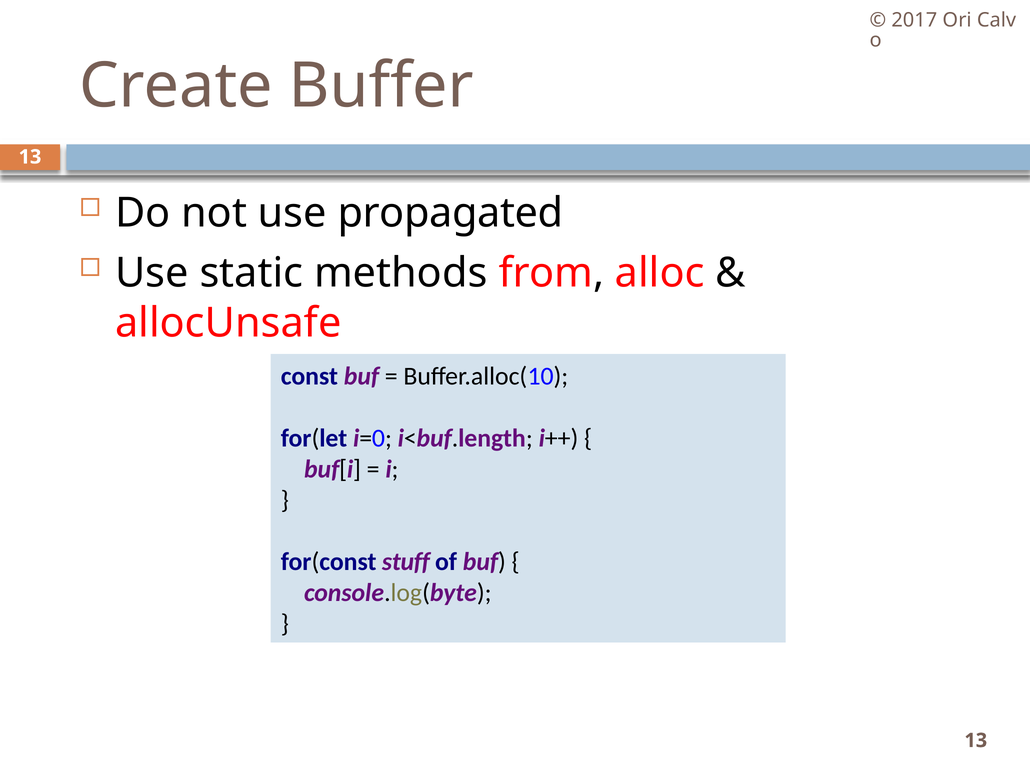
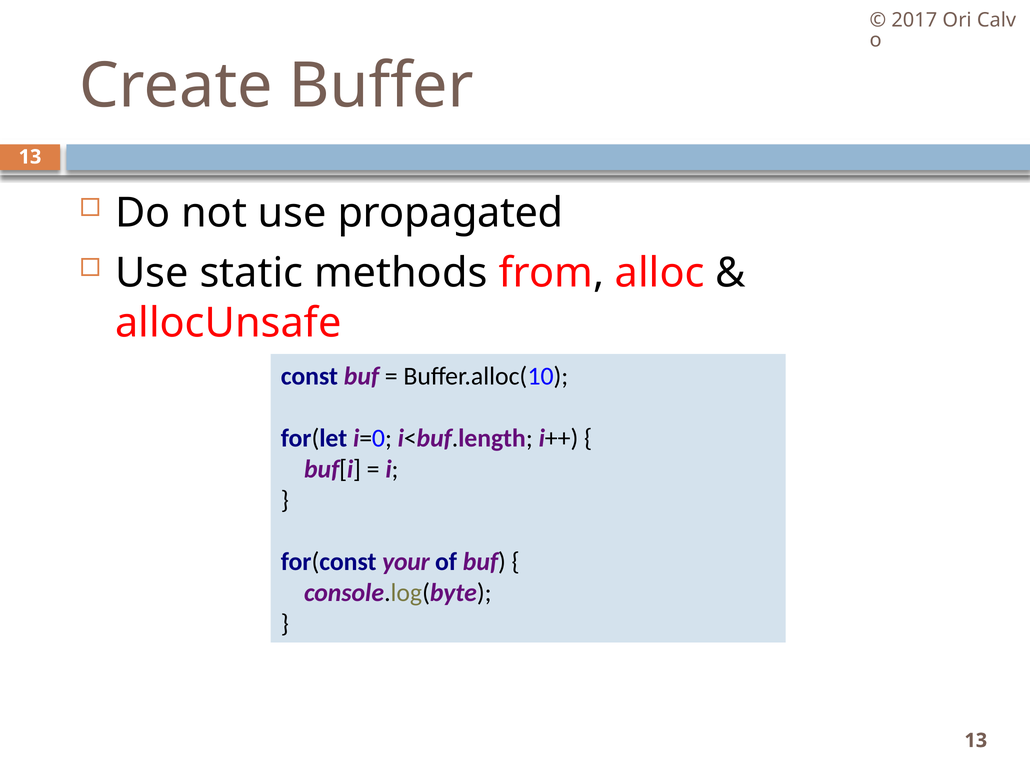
stuff: stuff -> your (406, 561)
